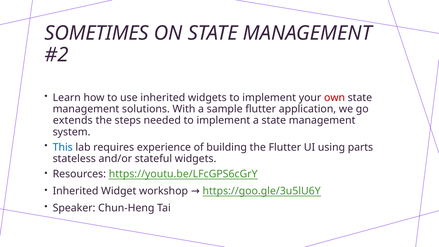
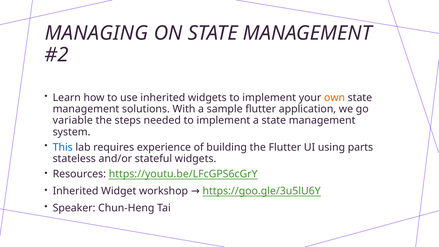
SOMETIMES: SOMETIMES -> MANAGING (96, 33)
own colour: red -> orange (335, 98)
extends: extends -> variable (73, 120)
